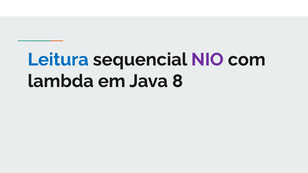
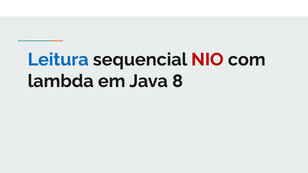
NIO colour: purple -> red (207, 60)
